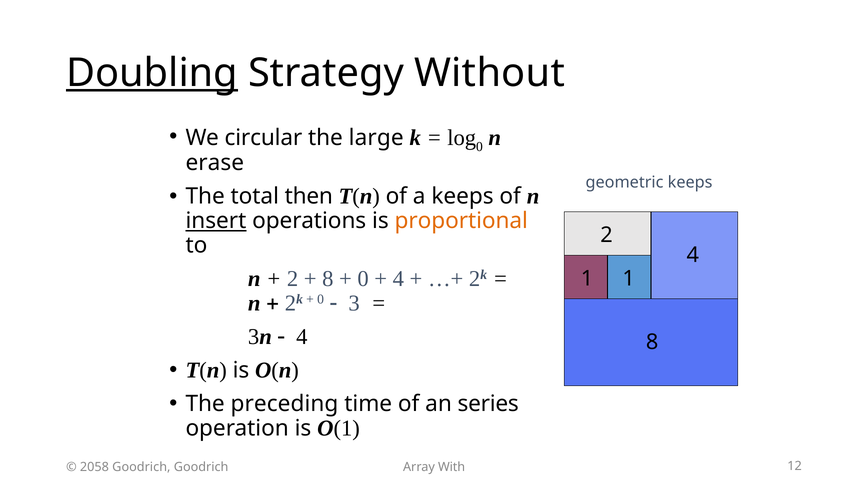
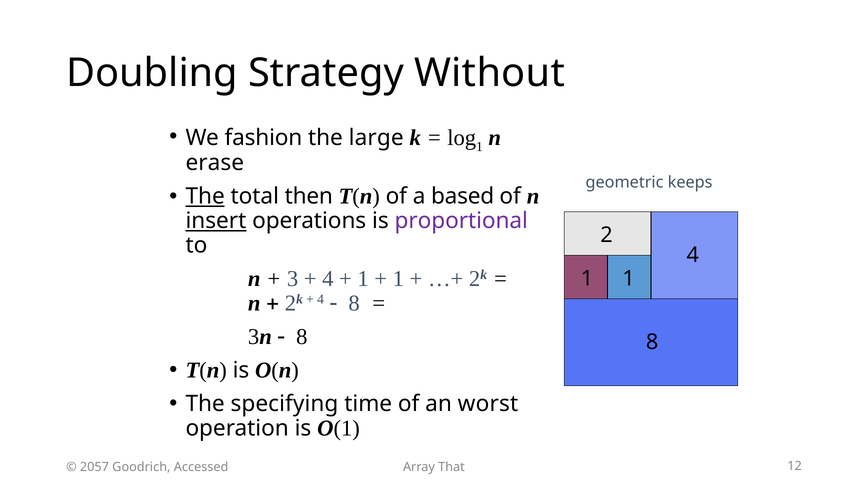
Doubling underline: present -> none (152, 73)
circular: circular -> fashion (263, 138)
0: 0 -> 1 (479, 146)
The underline: none -> present (205, 196)
a keeps: keeps -> based (463, 196)
proportional colour: orange -> purple (461, 221)
2: 2 -> 3 (293, 278)
8: 8 -> 4 (328, 278)
0: 0 -> 1 (363, 278)
4: 4 -> 1 (398, 278)
0: 0 -> 4 (321, 299)
3: 3 -> 8 (354, 303)
4: 4 -> 8 (302, 336)
preceding: preceding -> specifying (284, 403)
series: series -> worst (488, 403)
2058: 2058 -> 2057 (94, 466)
Goodrich Goodrich: Goodrich -> Accessed (201, 466)
With: With -> That (452, 466)
